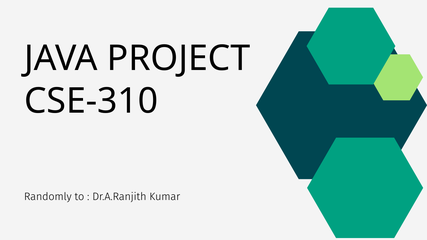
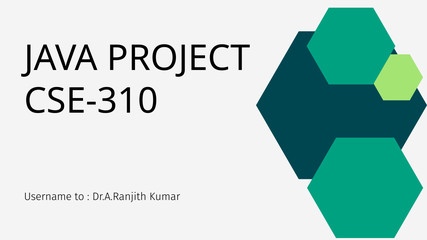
Randomly: Randomly -> Username (48, 197)
